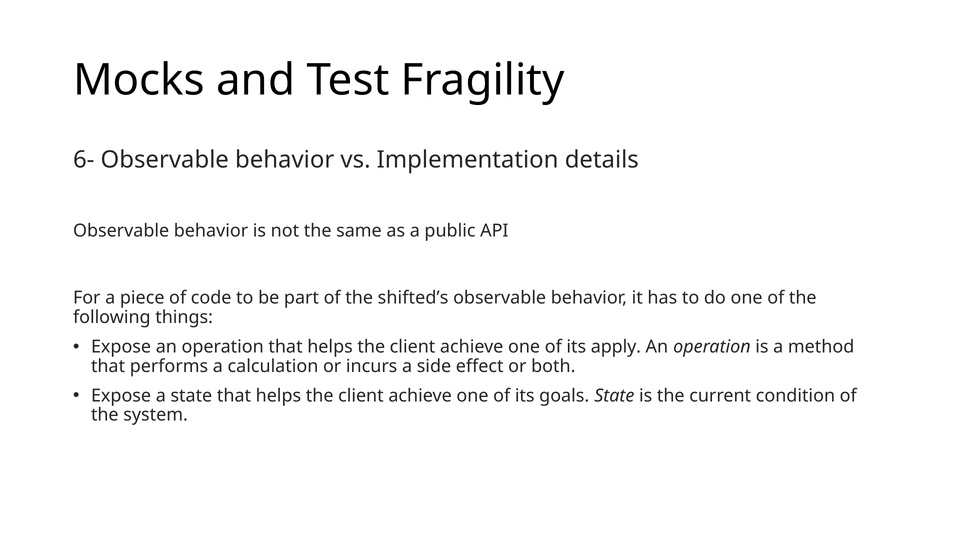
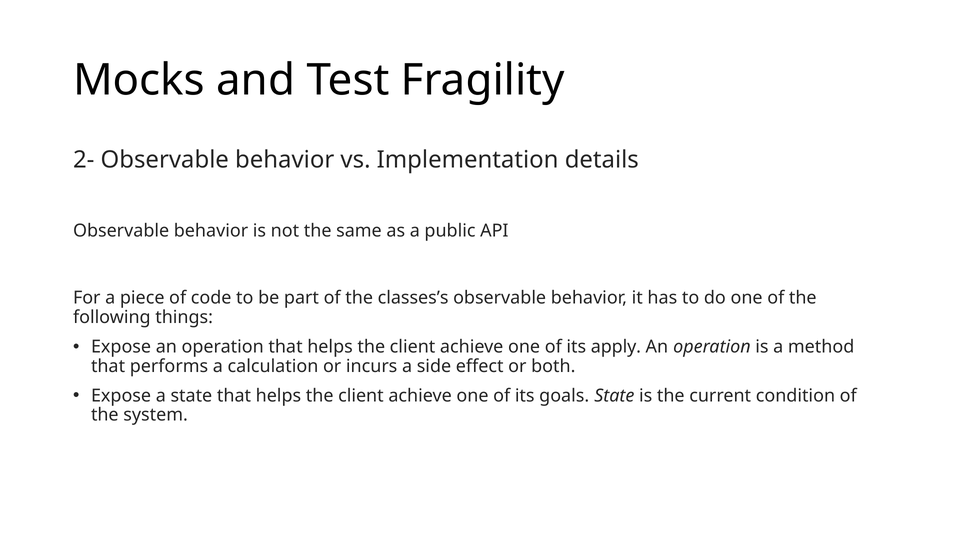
6-: 6- -> 2- (84, 160)
shifted’s: shifted’s -> classes’s (413, 298)
